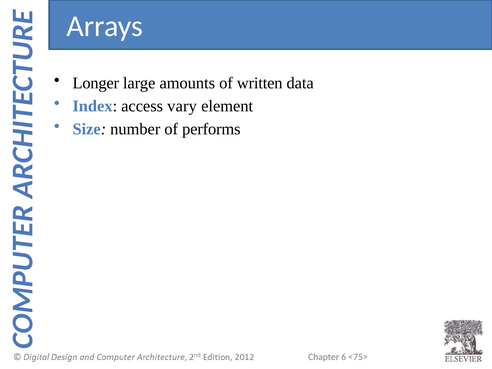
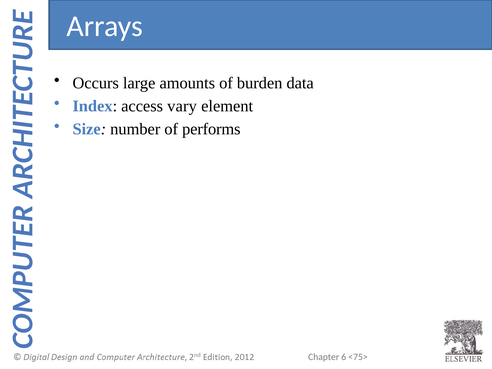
Longer: Longer -> Occurs (96, 83)
written: written -> burden (260, 83)
